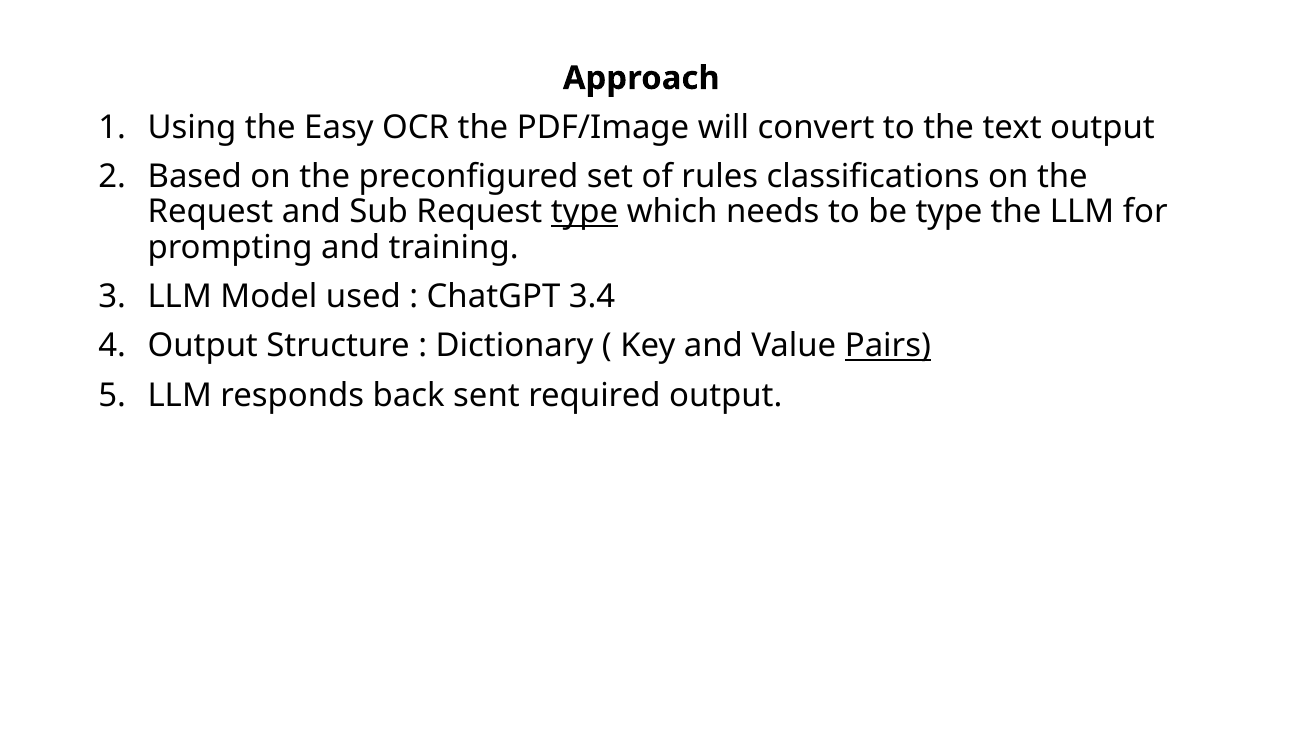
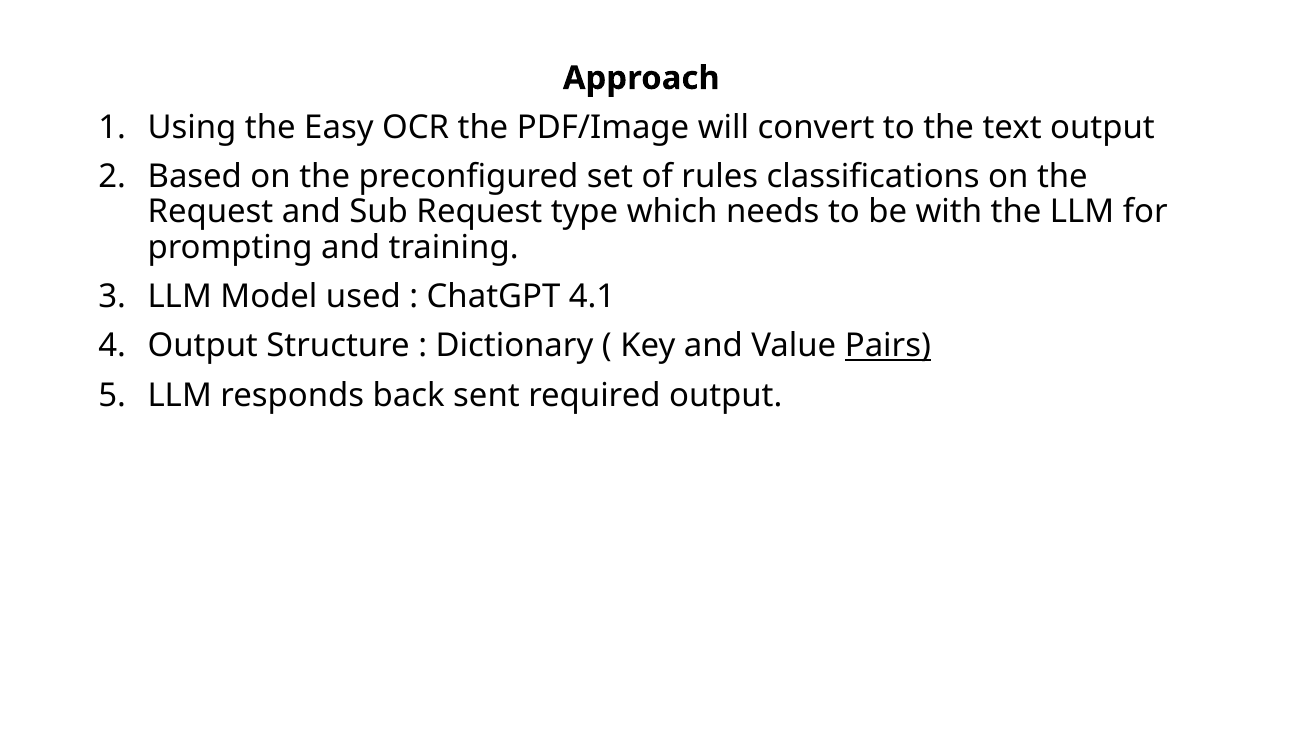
type underline: present -> none (585, 212)
be type: type -> with (949, 212)
3.4: 3.4 -> 4.1 (592, 297)
